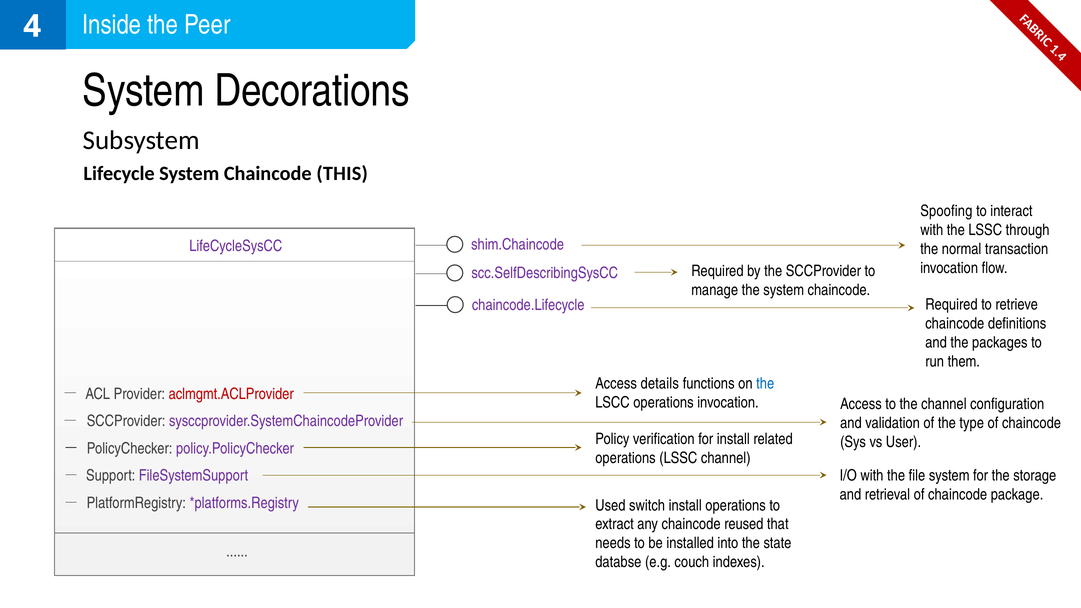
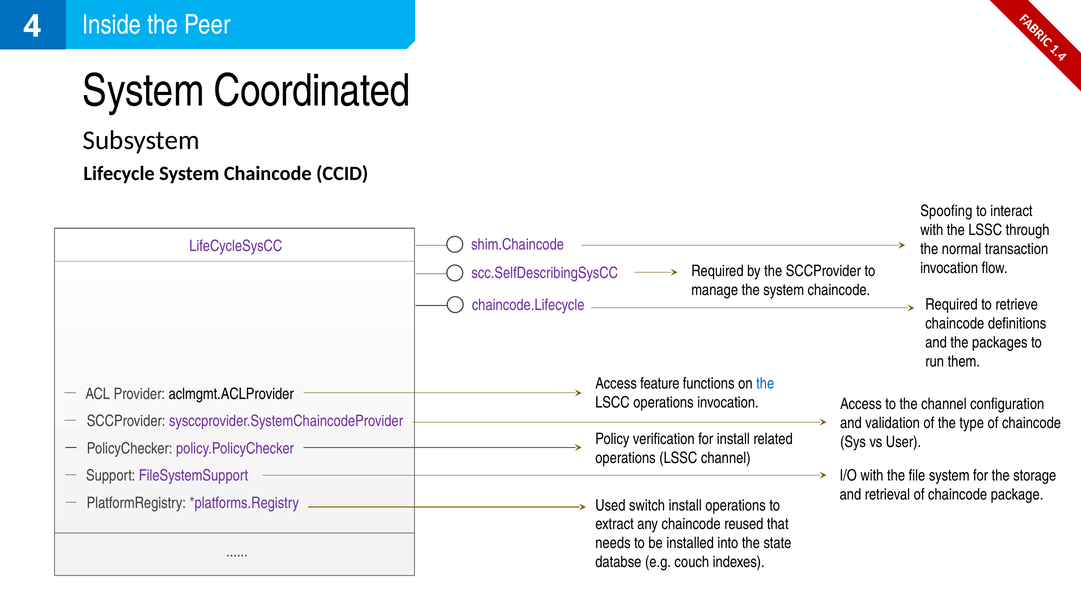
Decorations: Decorations -> Coordinated (312, 91)
THIS: THIS -> CCID (342, 174)
details: details -> feature (660, 384)
aclmgmt.ACLProvider colour: red -> black (231, 394)
